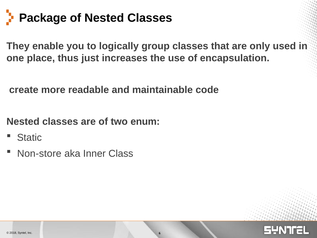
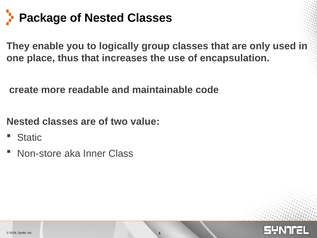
thus just: just -> that (90, 58)
enum: enum -> value (145, 122)
